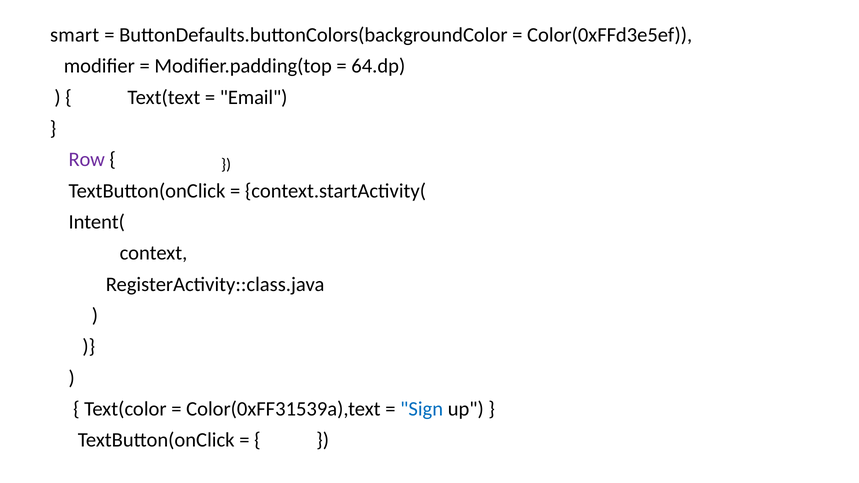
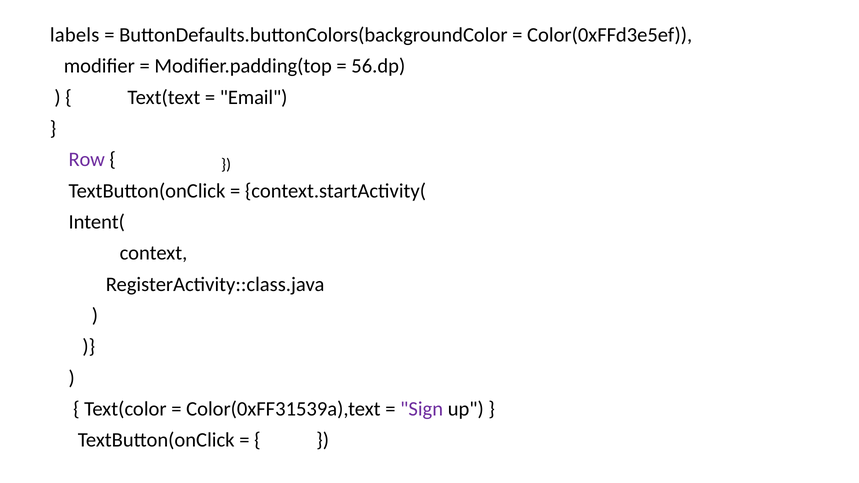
smart: smart -> labels (75, 35)
64.dp: 64.dp -> 56.dp (378, 66)
Sign colour: blue -> purple (422, 409)
